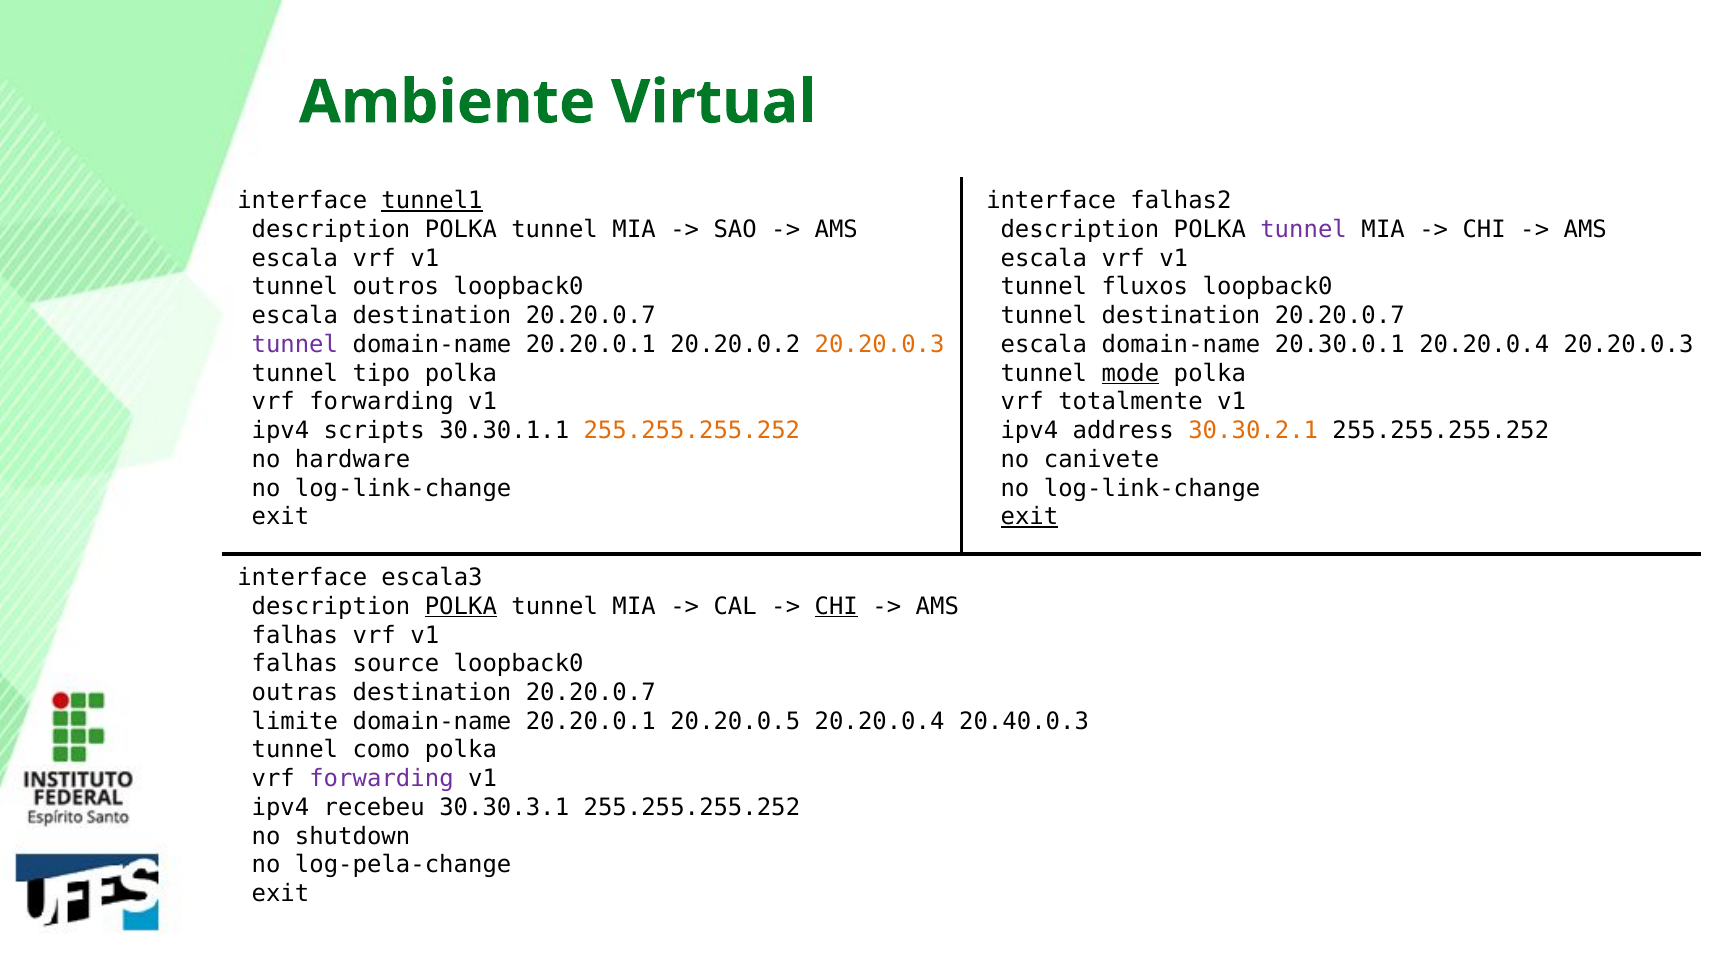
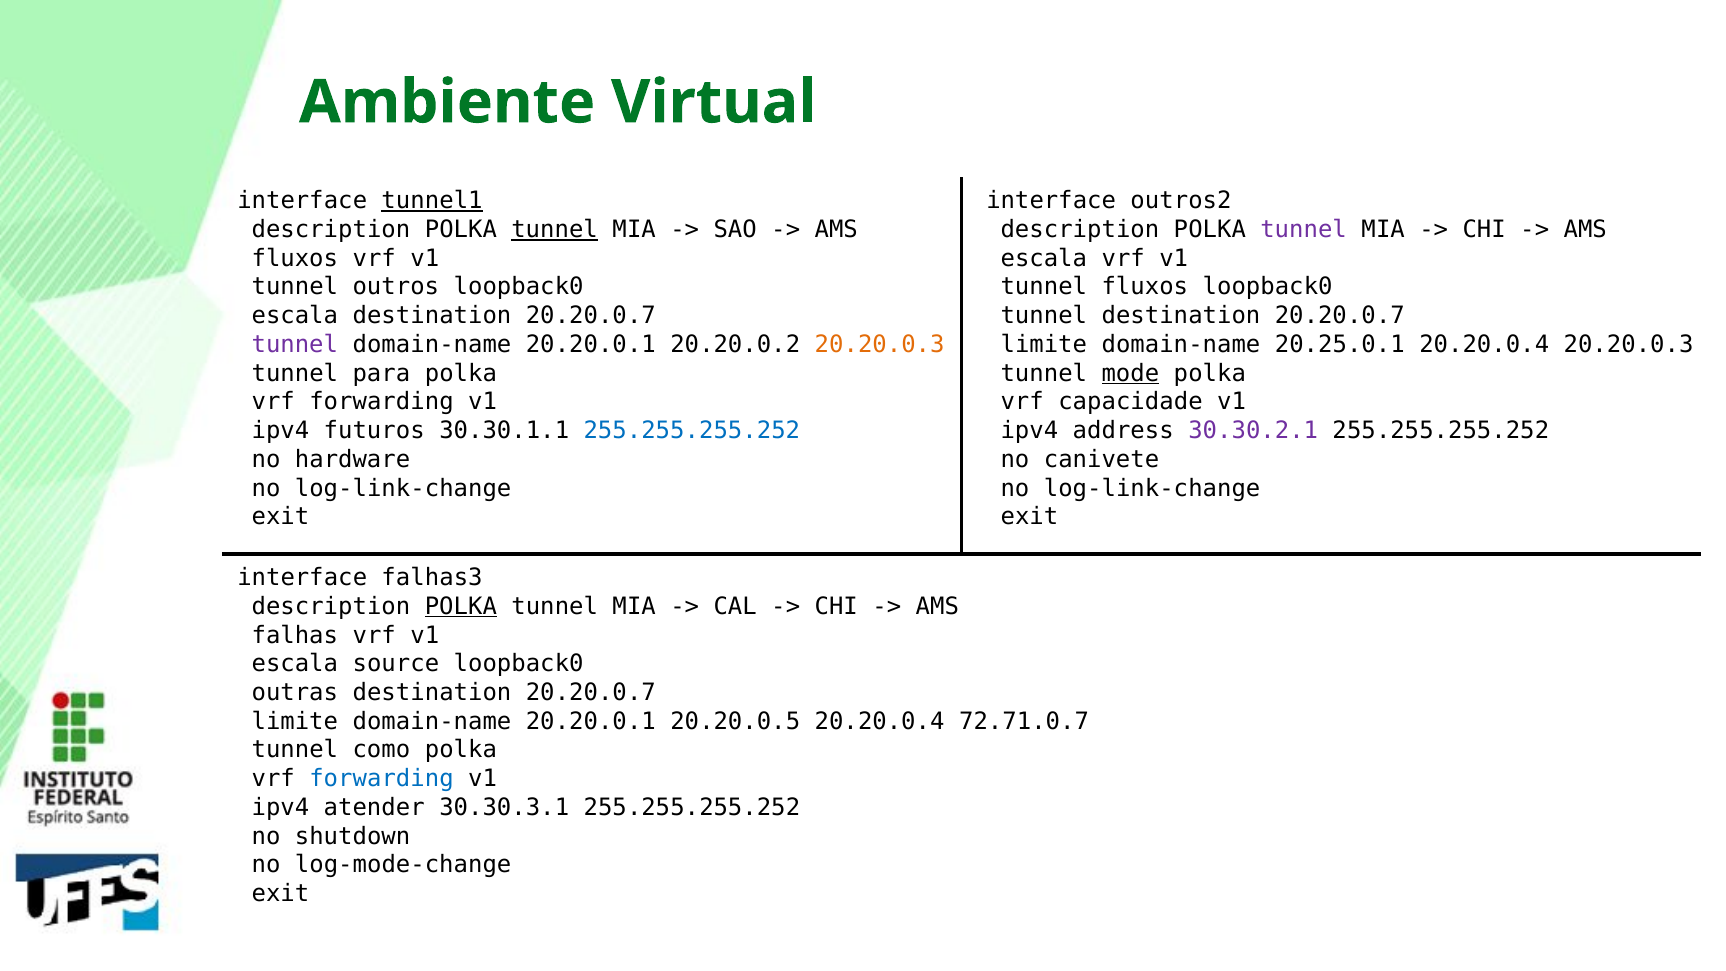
falhas2: falhas2 -> outros2 (1181, 201)
tunnel underline: none -> present (555, 230)
escala: escala -> fluxos (295, 258)
escala: escala -> limite (1044, 344)
20.30.0.1: 20.30.0.1 -> 20.25.0.1 (1340, 344)
tipo: tipo -> para (381, 373)
totalmente: totalmente -> capacidade (1130, 402)
scripts: scripts -> futuros (374, 431)
255.255.255.252 colour: orange -> blue (692, 431)
30.30.2.1 colour: orange -> purple (1253, 431)
exit underline: present -> none (1029, 517)
escala3: escala3 -> falhas3 (432, 578)
CHI underline: present -> none (836, 606)
falhas: falhas -> escala (295, 664)
20.40.0.3: 20.40.0.3 -> 72.71.0.7 (1024, 721)
forwarding colour: purple -> blue (382, 779)
recebeu: recebeu -> atender (374, 807)
log-pela-change: log-pela-change -> log-mode-change (403, 865)
